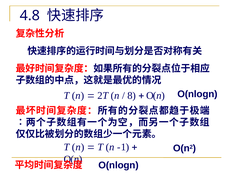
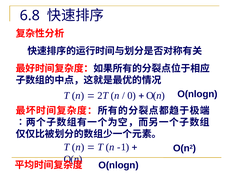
4.8: 4.8 -> 6.8 (30, 16)
8: 8 -> 0 (132, 95)
